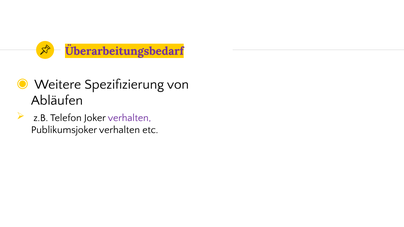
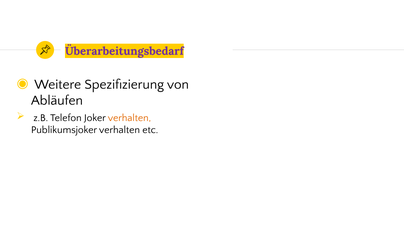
verhalten colour: purple -> orange (129, 118)
